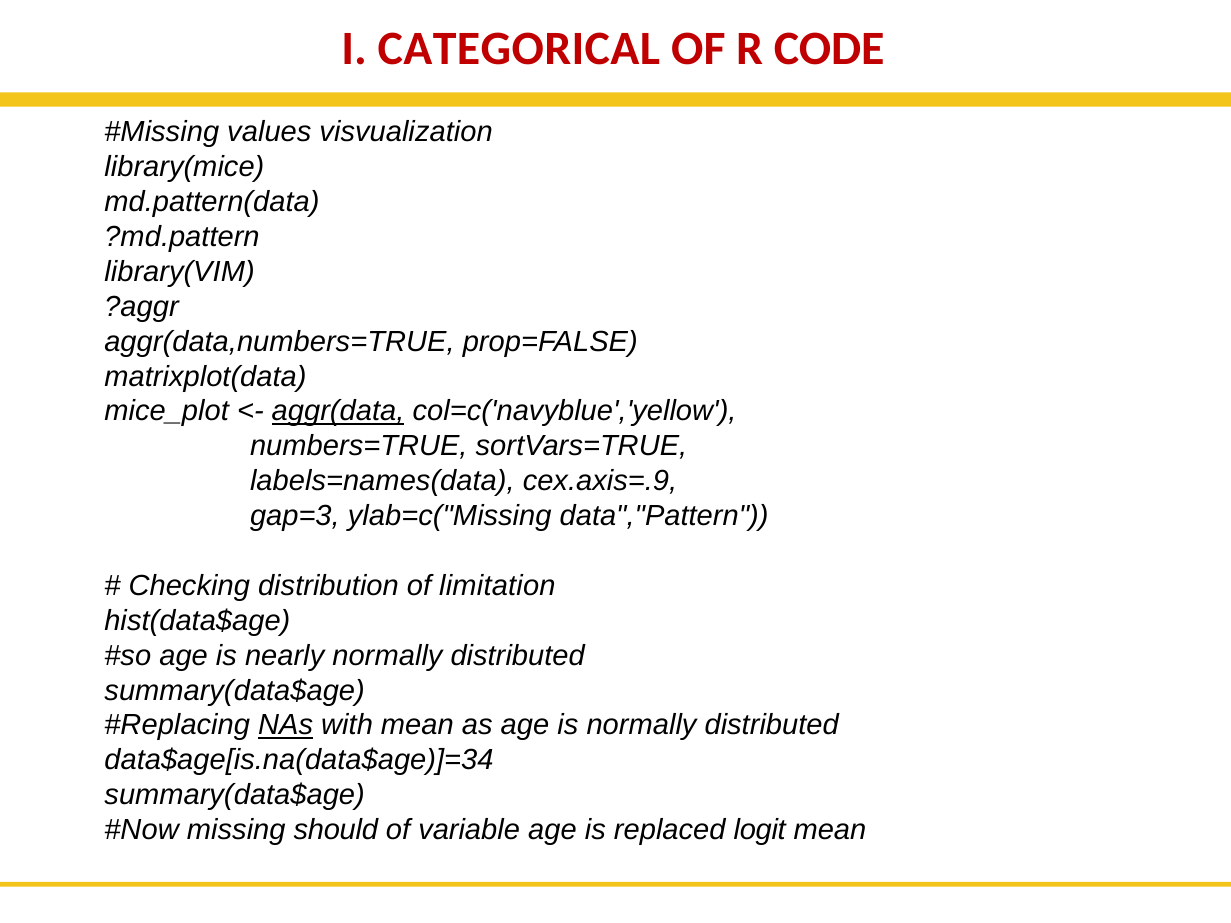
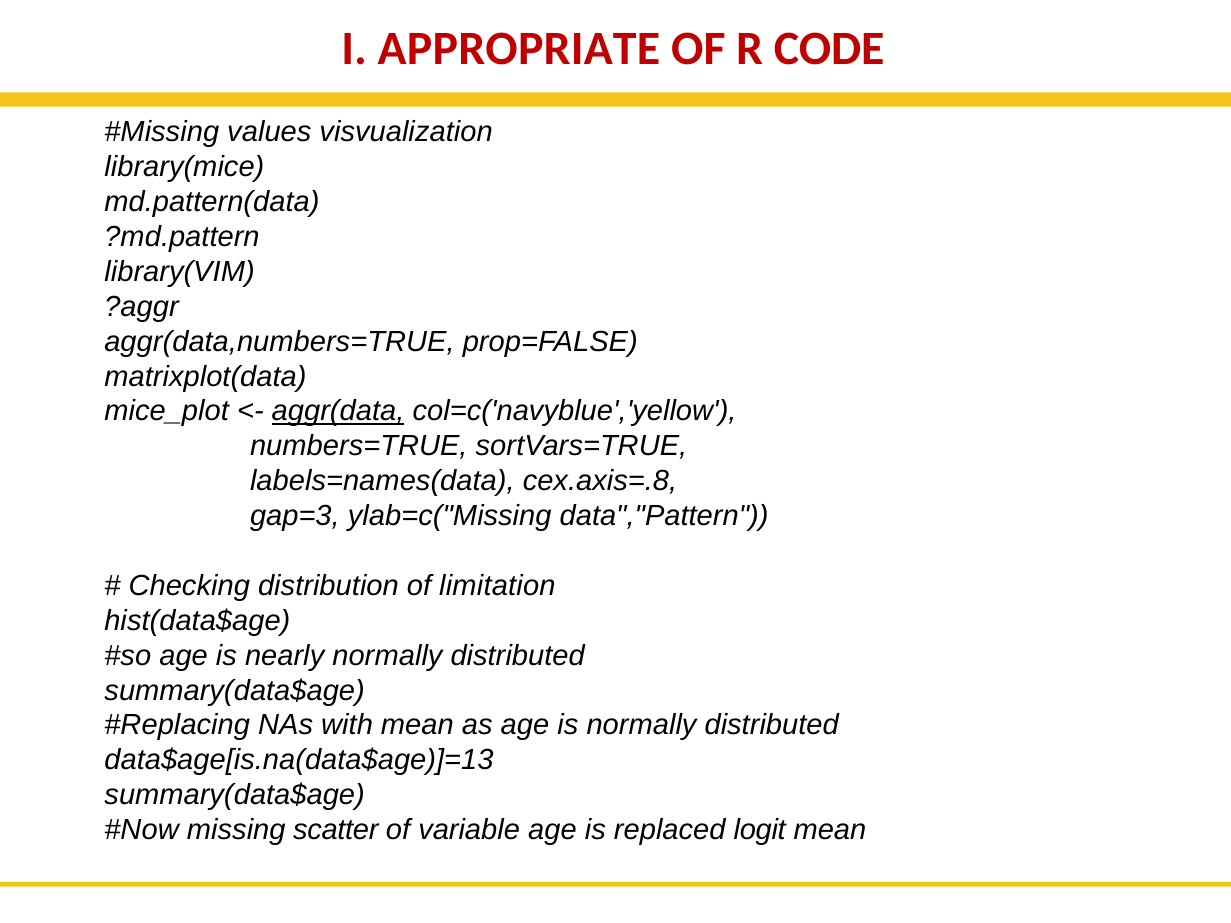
CATEGORICAL: CATEGORICAL -> APPROPRIATE (519, 48)
cex.axis=.9: cex.axis=.9 -> cex.axis=.8 (600, 481)
NAs underline: present -> none (286, 726)
data$age[is.na(data$age)]=34: data$age[is.na(data$age)]=34 -> data$age[is.na(data$age)]=13 (299, 760)
should: should -> scatter (336, 830)
